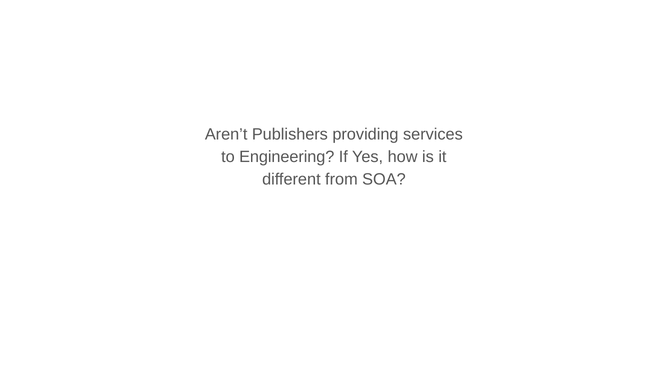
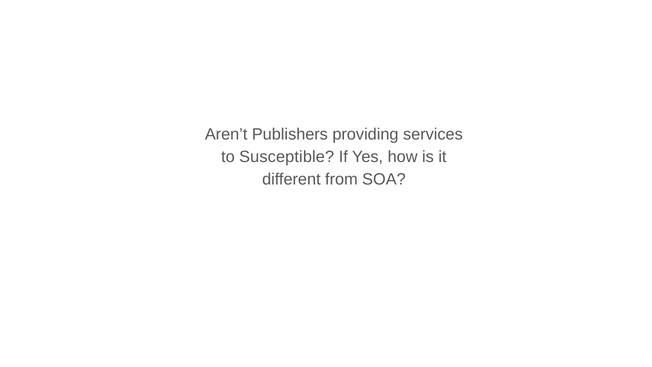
Engineering: Engineering -> Susceptible (287, 157)
